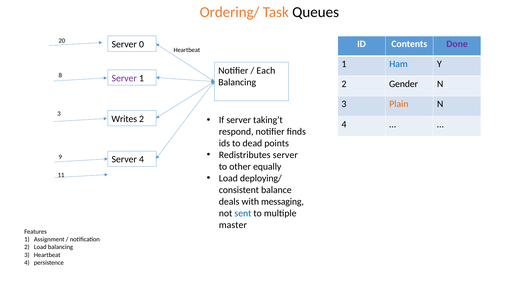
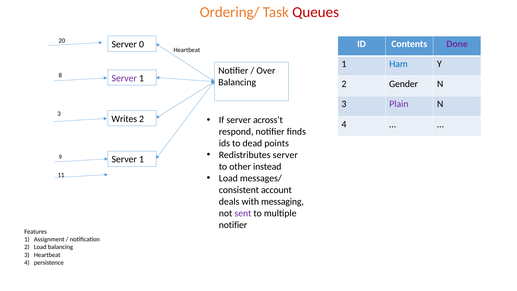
Queues colour: black -> red (316, 12)
Each: Each -> Over (266, 71)
Plain colour: orange -> purple (399, 104)
taking’t: taking’t -> across’t (268, 120)
4: 4 -> 1 (141, 159)
equally: equally -> instead (267, 166)
deploying/: deploying/ -> messages/ (261, 178)
balance: balance -> account (276, 190)
sent colour: blue -> purple (243, 213)
master: master -> notifier (233, 225)
